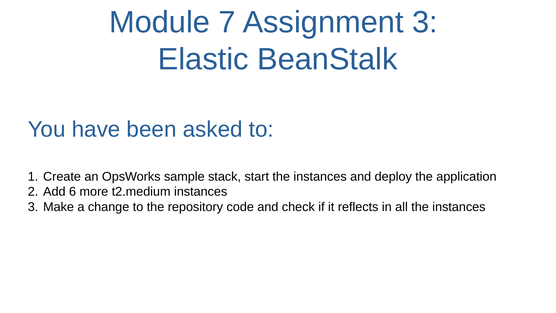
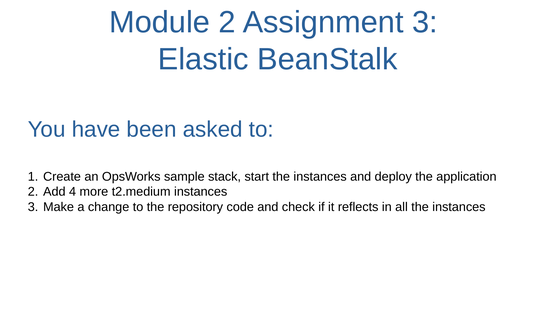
Module 7: 7 -> 2 (227, 22)
6: 6 -> 4 (73, 192)
